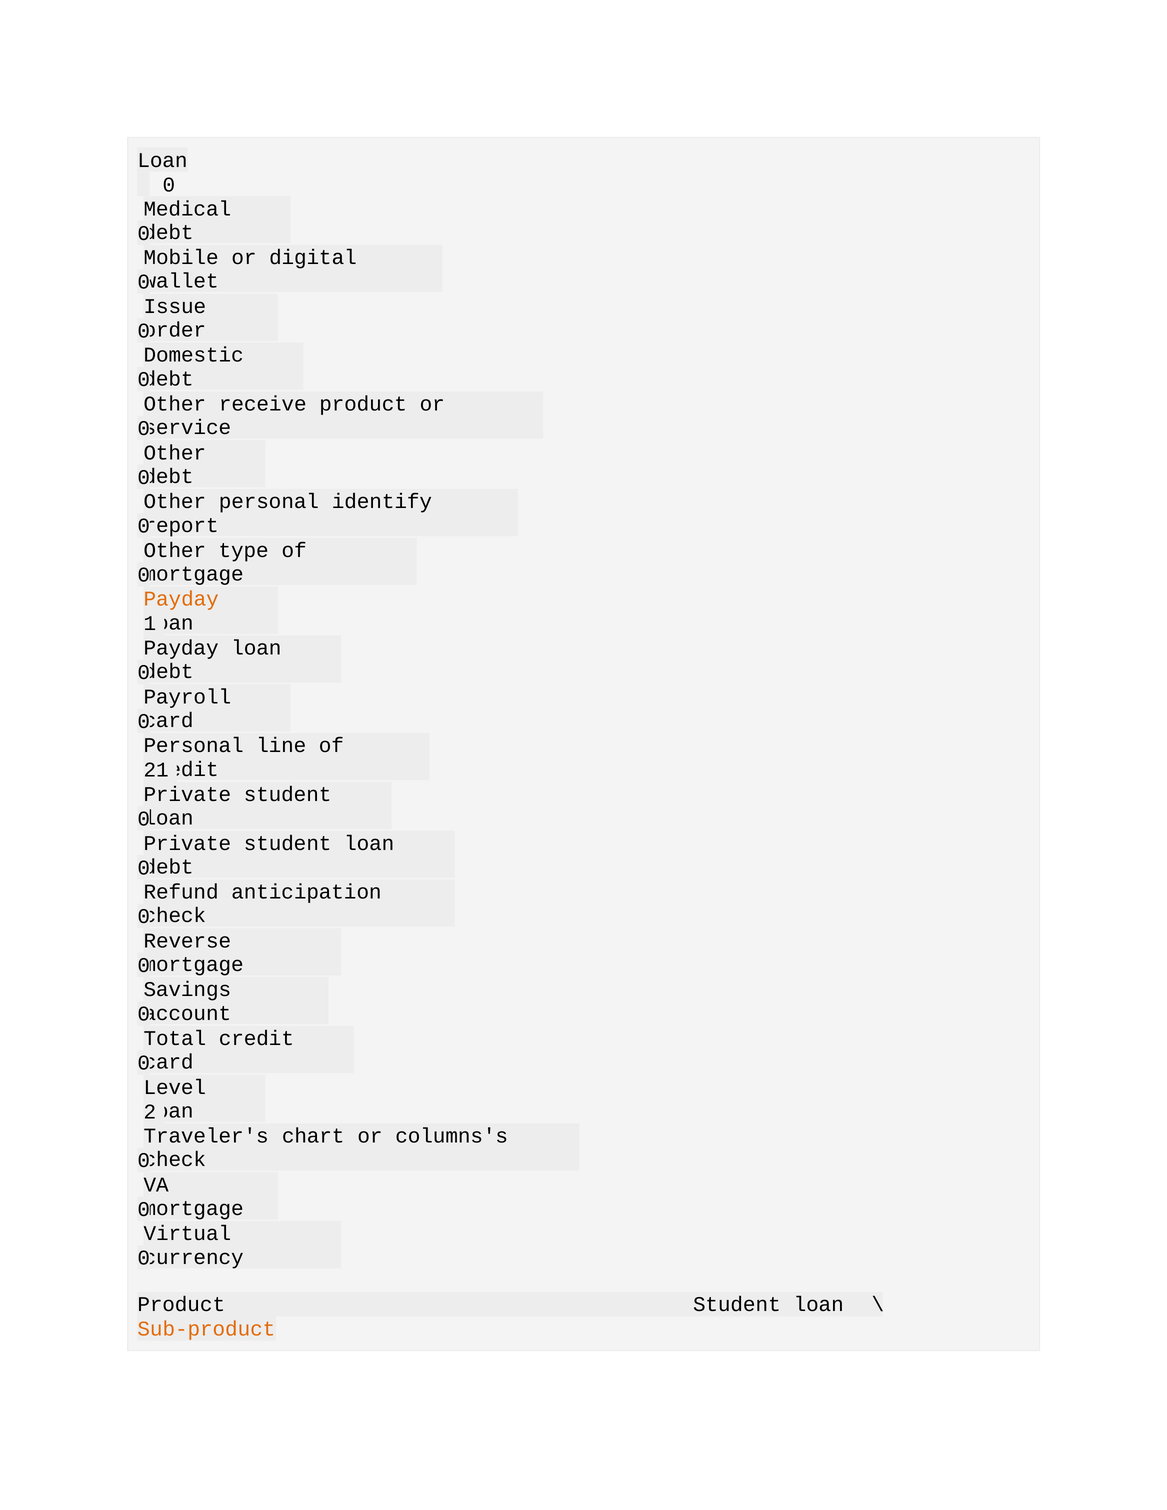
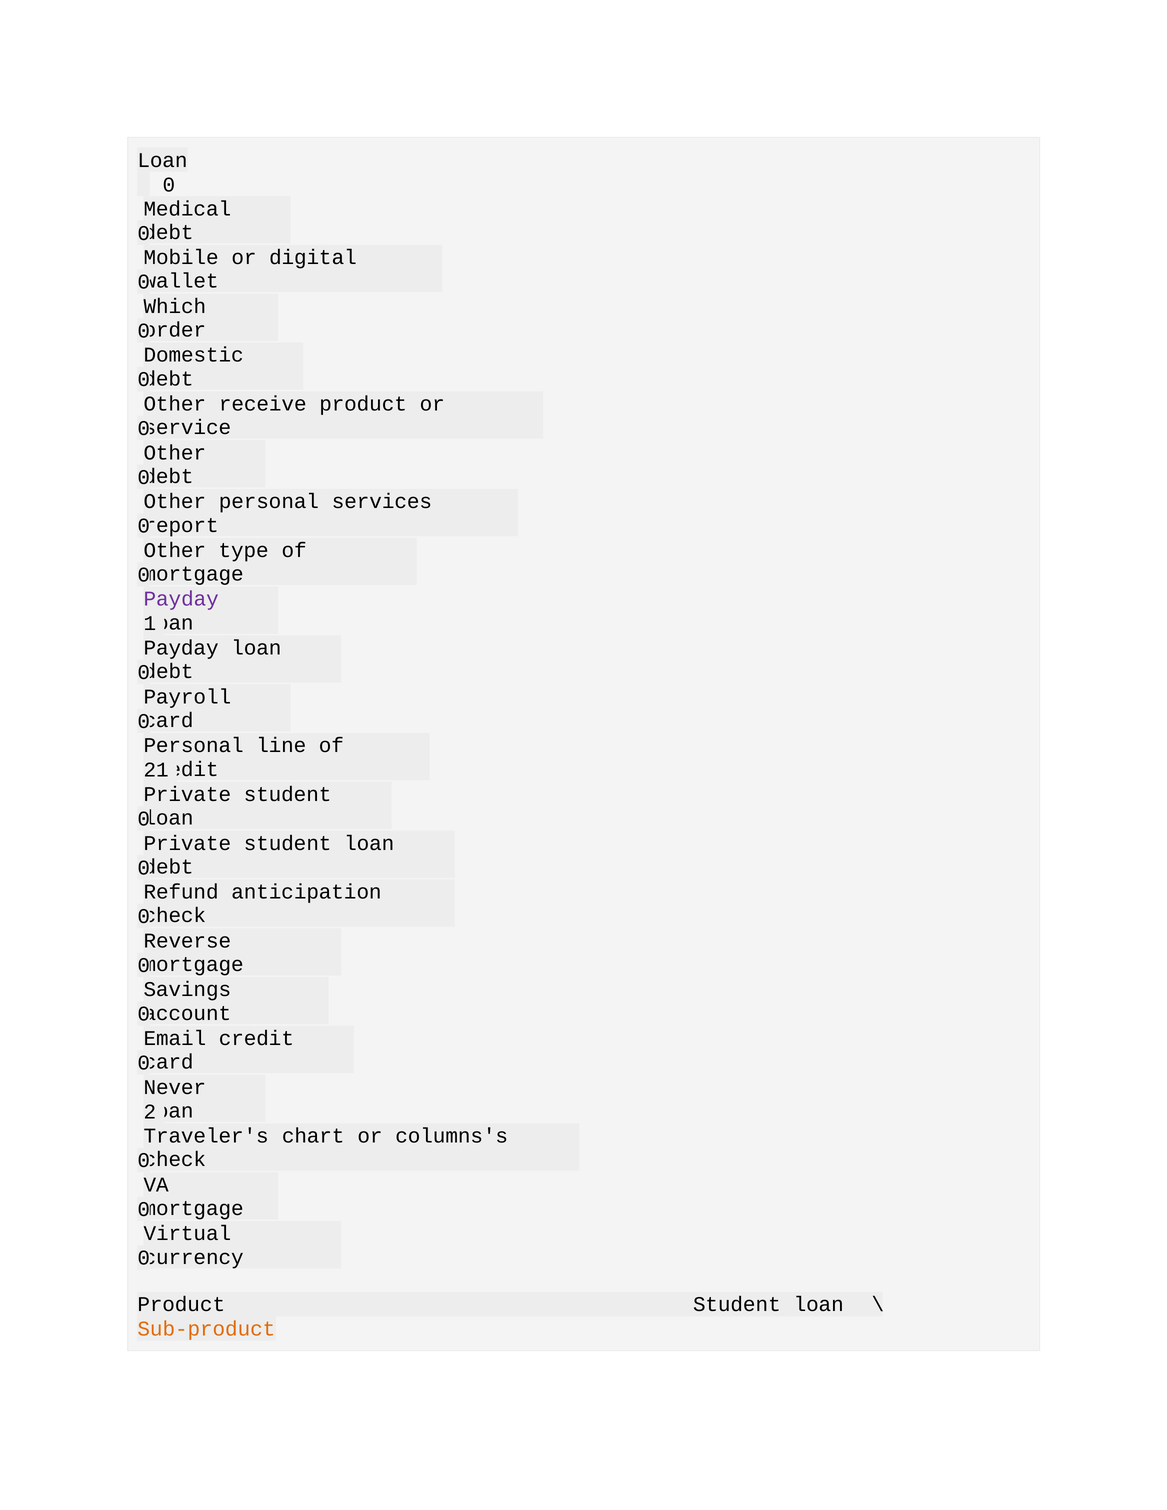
Issue: Issue -> Which (175, 306)
identify: identify -> services (382, 502)
Payday colour: orange -> purple (181, 599)
Total: Total -> Email (175, 1039)
Level: Level -> Never (175, 1087)
